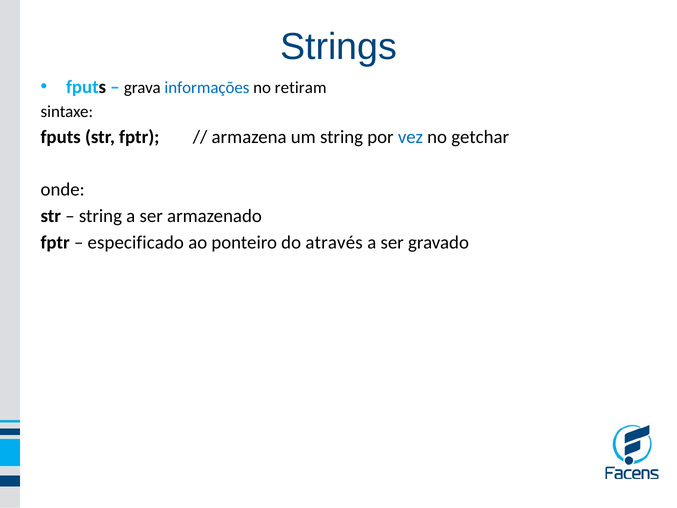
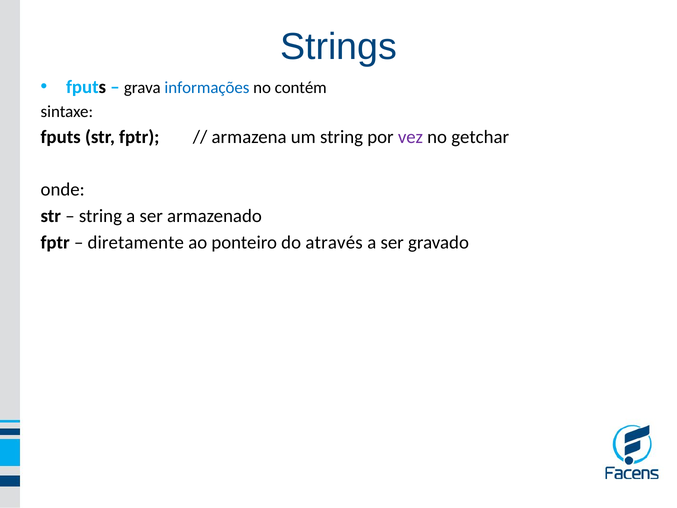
retiram: retiram -> contém (301, 88)
vez colour: blue -> purple (410, 137)
especificado: especificado -> diretamente (136, 242)
